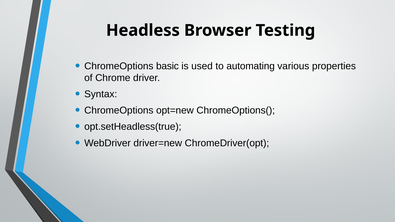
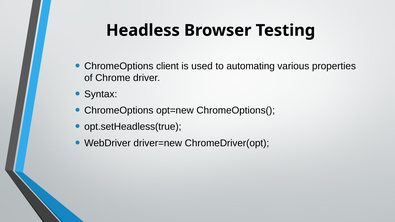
basic: basic -> client (167, 66)
